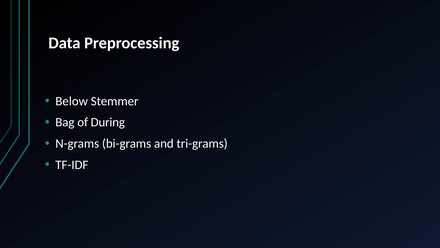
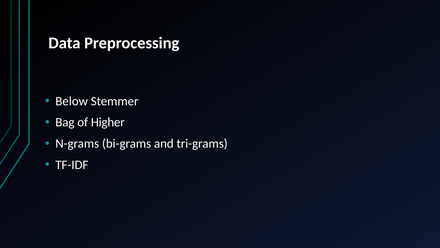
During: During -> Higher (108, 122)
